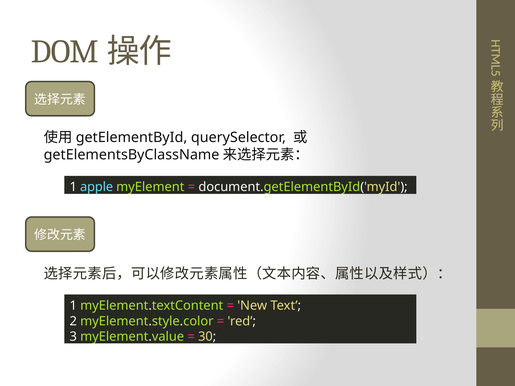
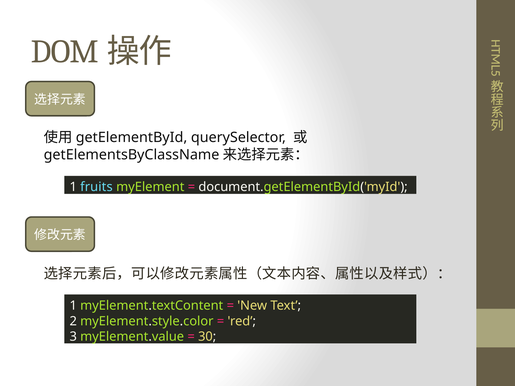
apple: apple -> fruits (96, 187)
